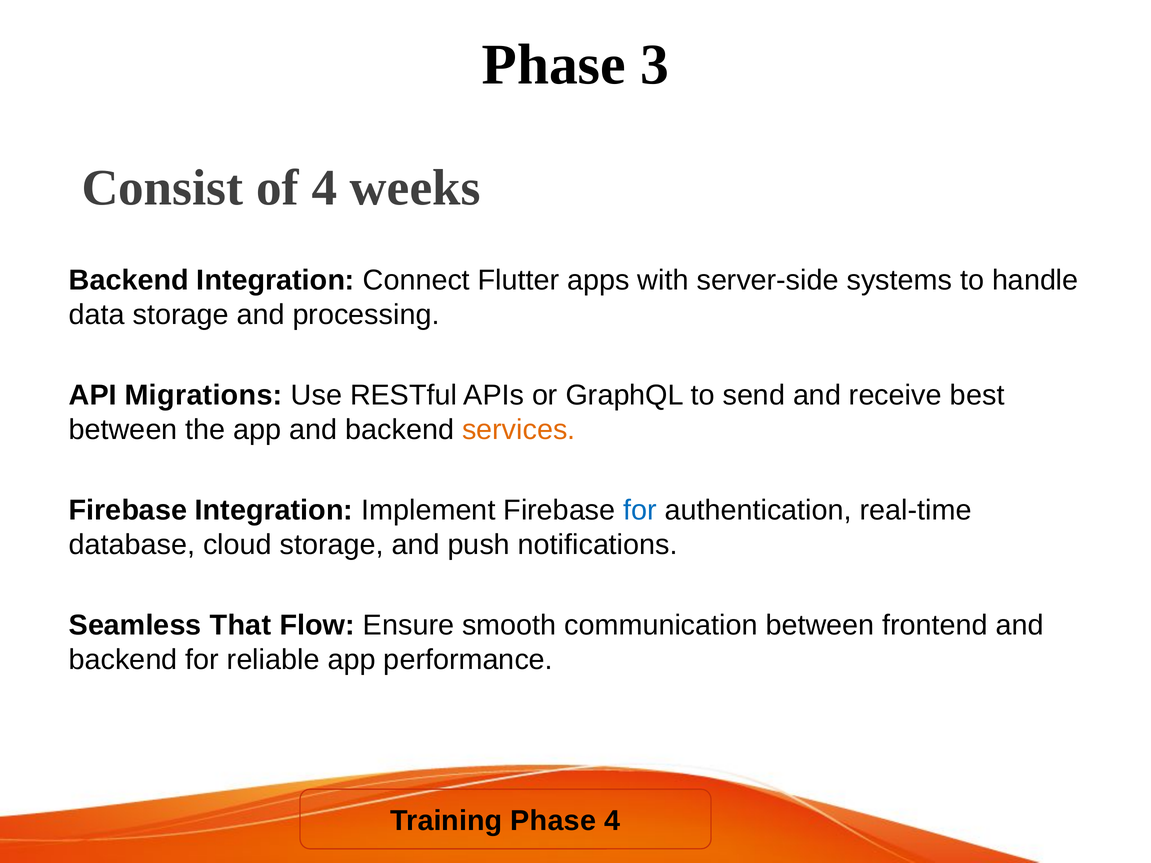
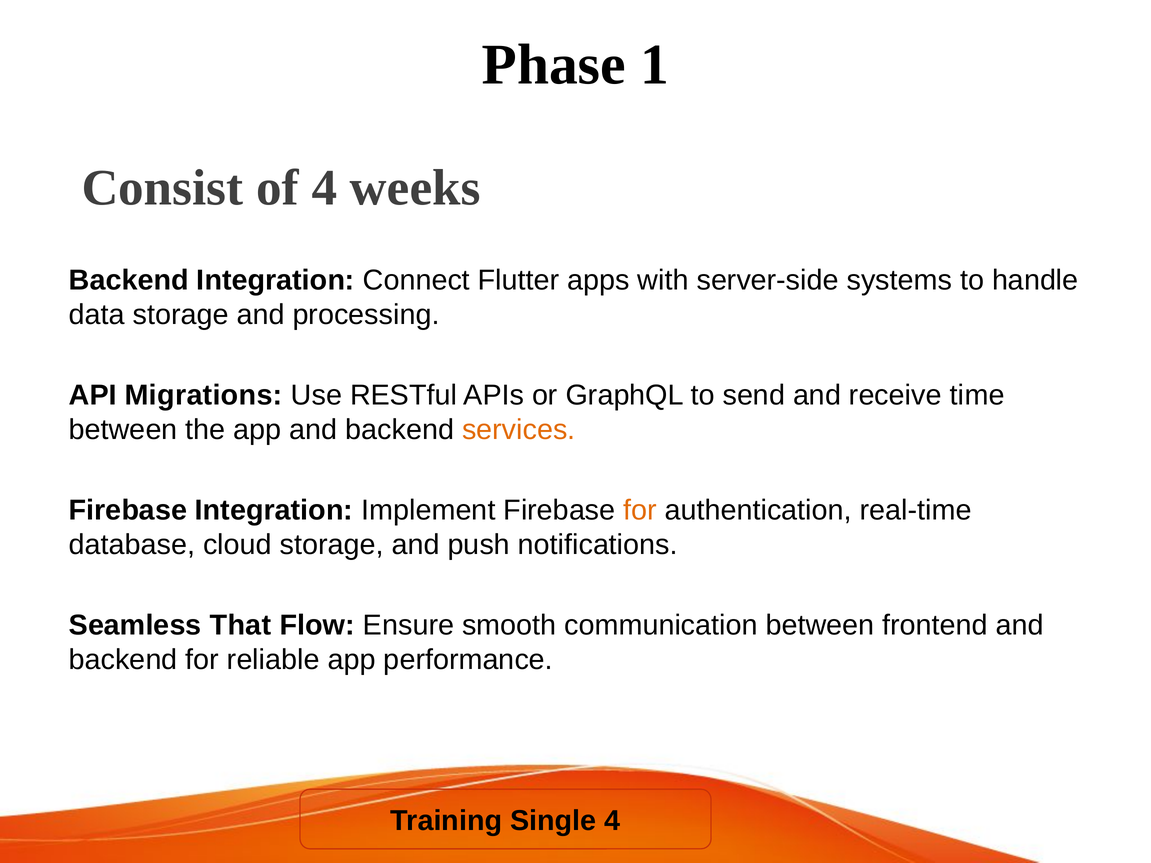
3: 3 -> 1 (655, 65)
best: best -> time (977, 395)
for colour: blue -> orange (640, 510)
Training Phase: Phase -> Single (553, 821)
